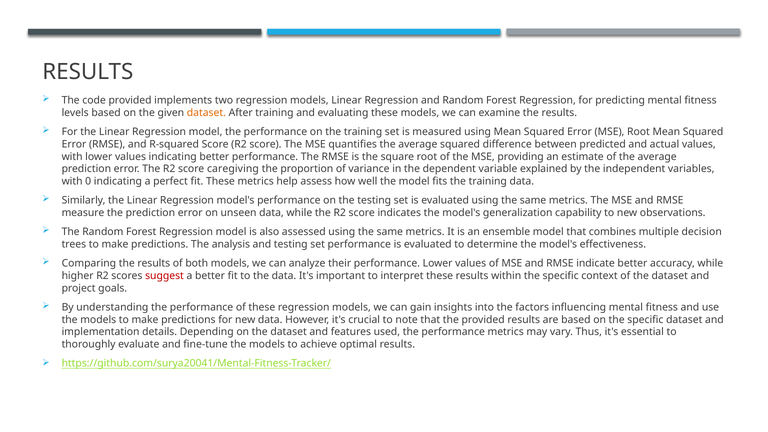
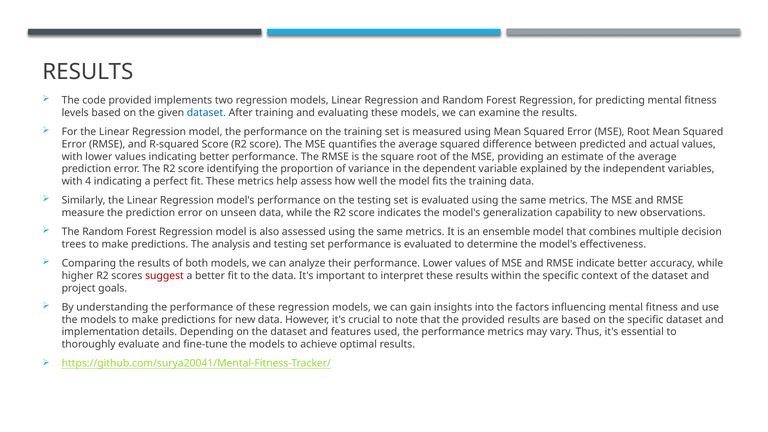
dataset colour: orange -> blue (206, 113)
caregiving: caregiving -> identifying (233, 169)
0: 0 -> 4 (88, 181)
